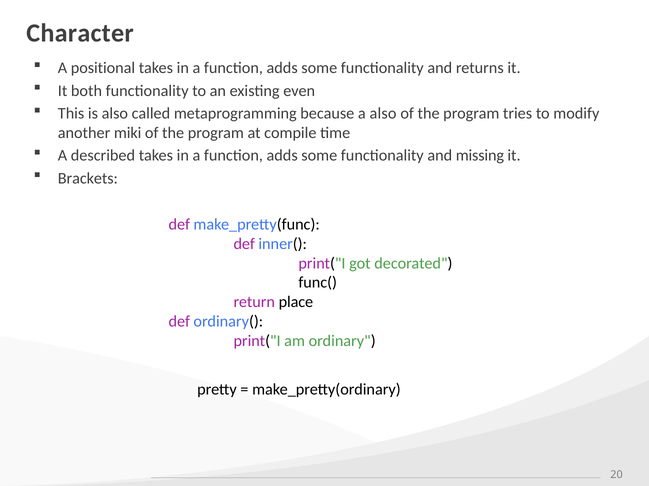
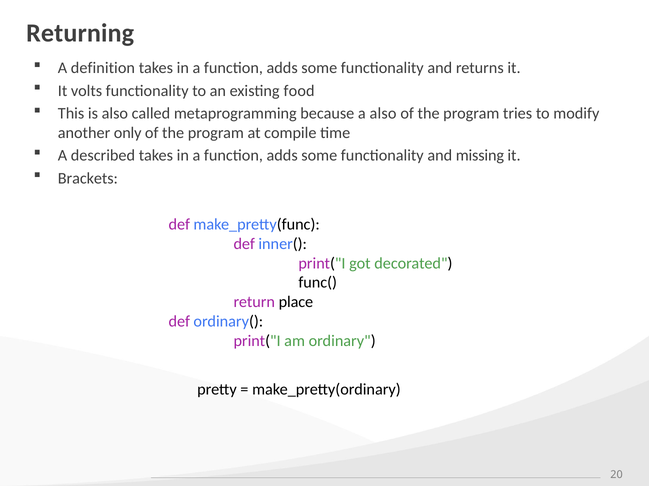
Character: Character -> Returning (80, 33)
positional: positional -> definition (103, 68)
both: both -> volts (87, 91)
even: even -> food (299, 91)
miki: miki -> only (128, 133)
